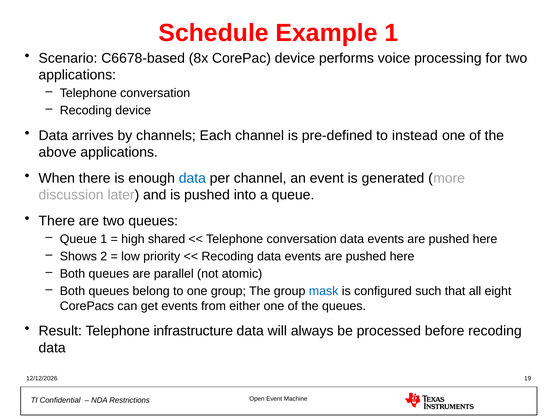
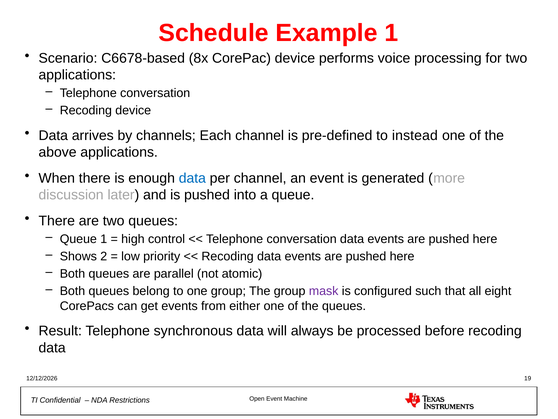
shared: shared -> control (167, 239)
mask colour: blue -> purple (324, 291)
infrastructure: infrastructure -> synchronous (193, 331)
